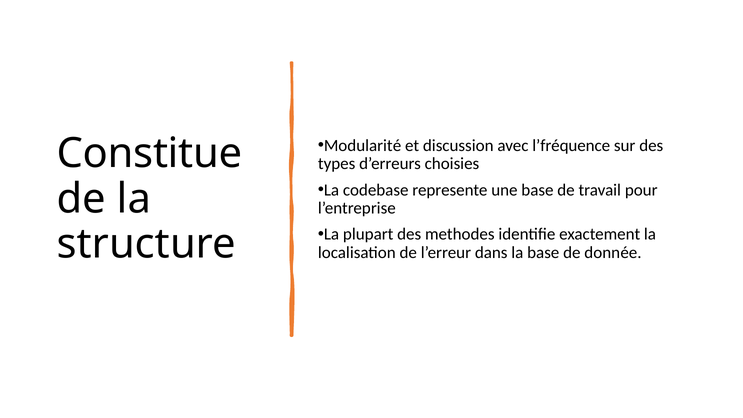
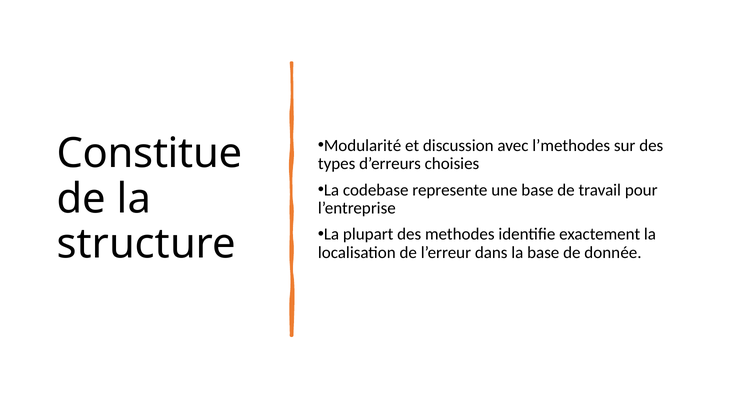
l’fréquence: l’fréquence -> l’methodes (571, 145)
